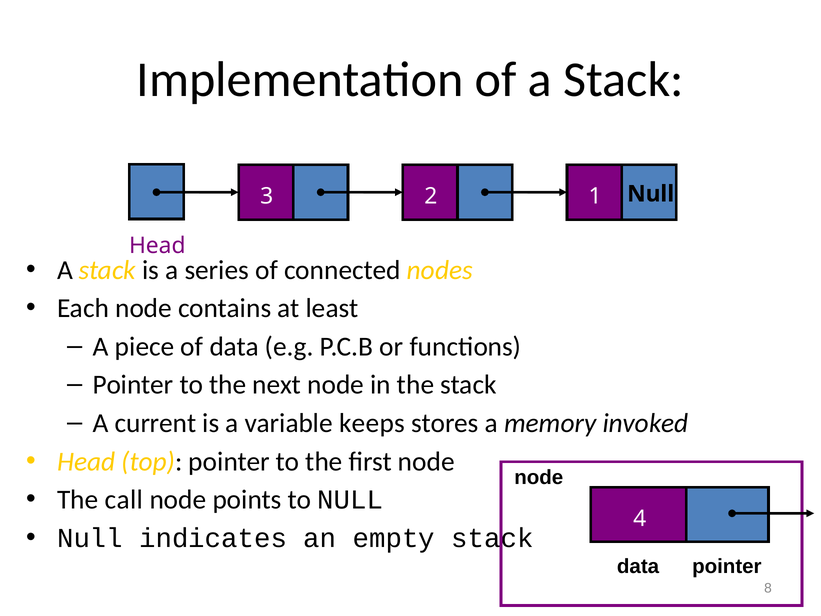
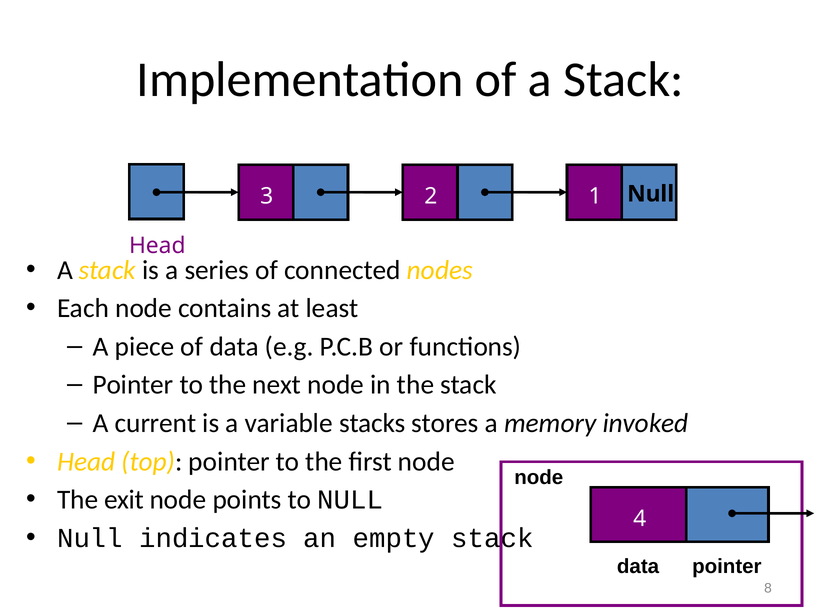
keeps: keeps -> stacks (372, 423)
call: call -> exit (124, 500)
